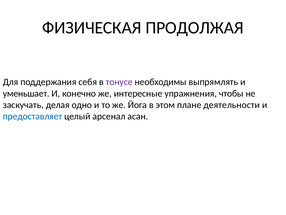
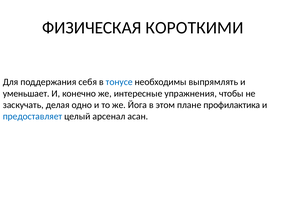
ПРОДОЛЖАЯ: ПРОДОЛЖАЯ -> КОРОТКИМИ (194, 28)
тонусе colour: purple -> blue (119, 82)
деятельности: деятельности -> профилактика (232, 105)
